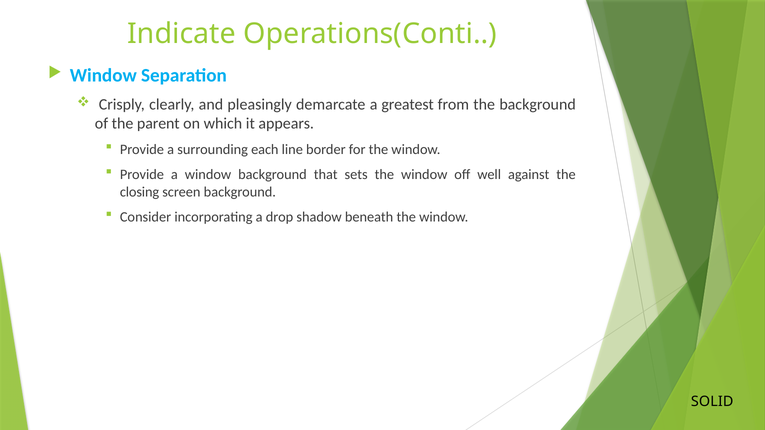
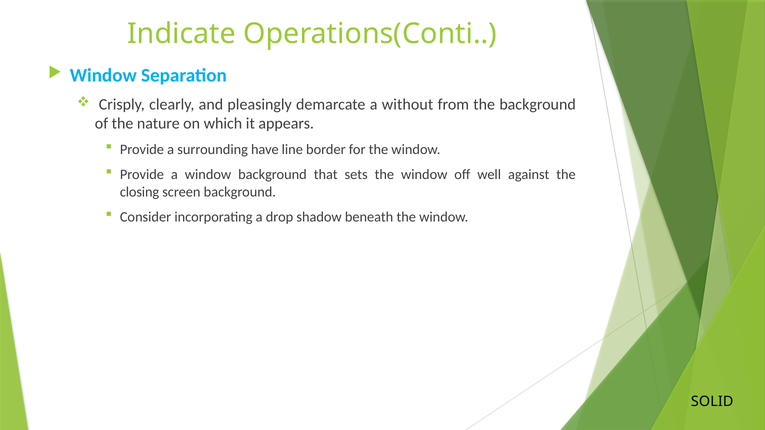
greatest: greatest -> without (408, 104)
parent: parent -> nature (158, 124)
each: each -> have (265, 150)
